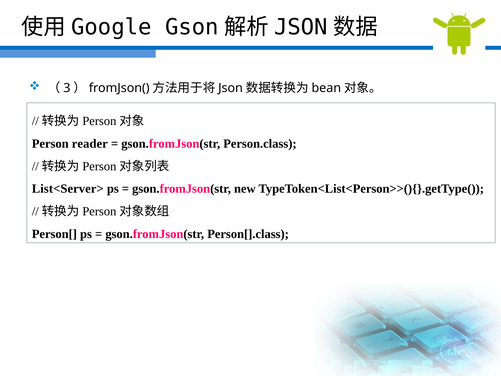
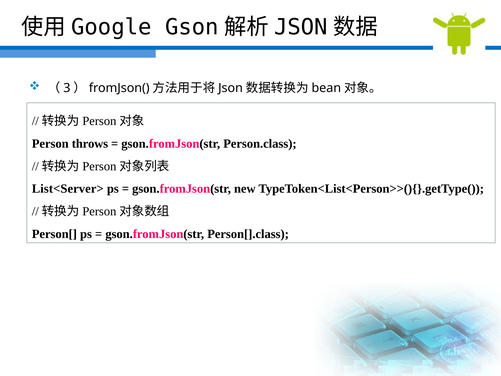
reader: reader -> throws (90, 144)
